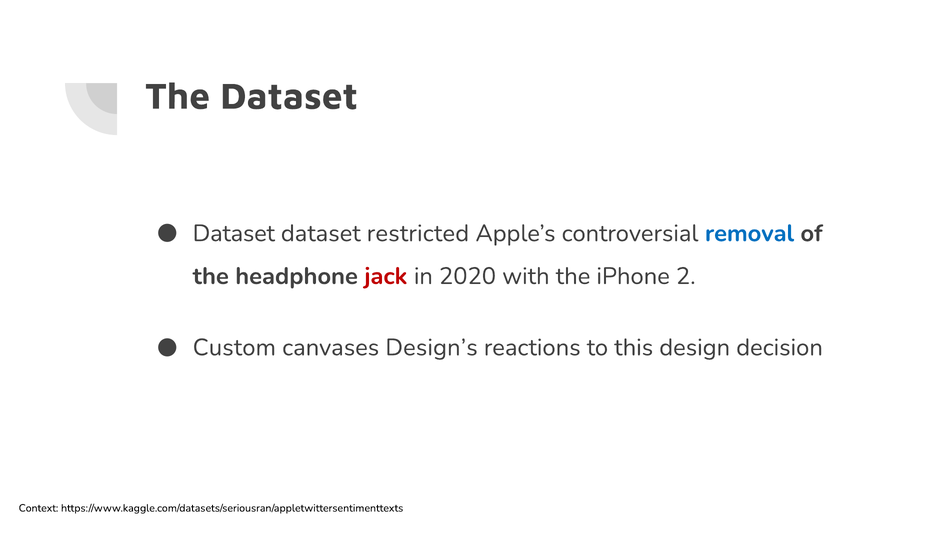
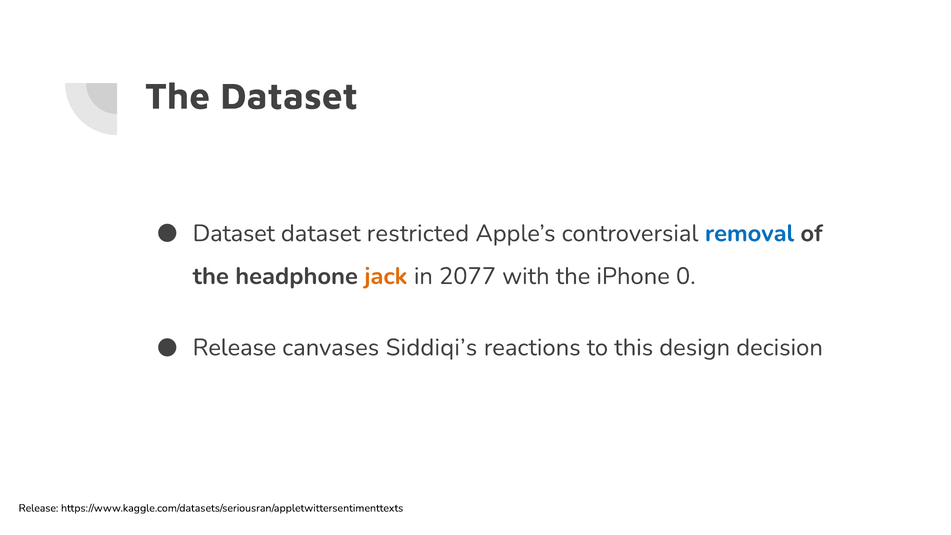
jack colour: red -> orange (386, 276)
2020: 2020 -> 2077 (468, 276)
2: 2 -> 0 (686, 276)
Custom: Custom -> Release (234, 347)
Design’s: Design’s -> Siddiqi’s (431, 347)
Context: Context -> Release (38, 508)
